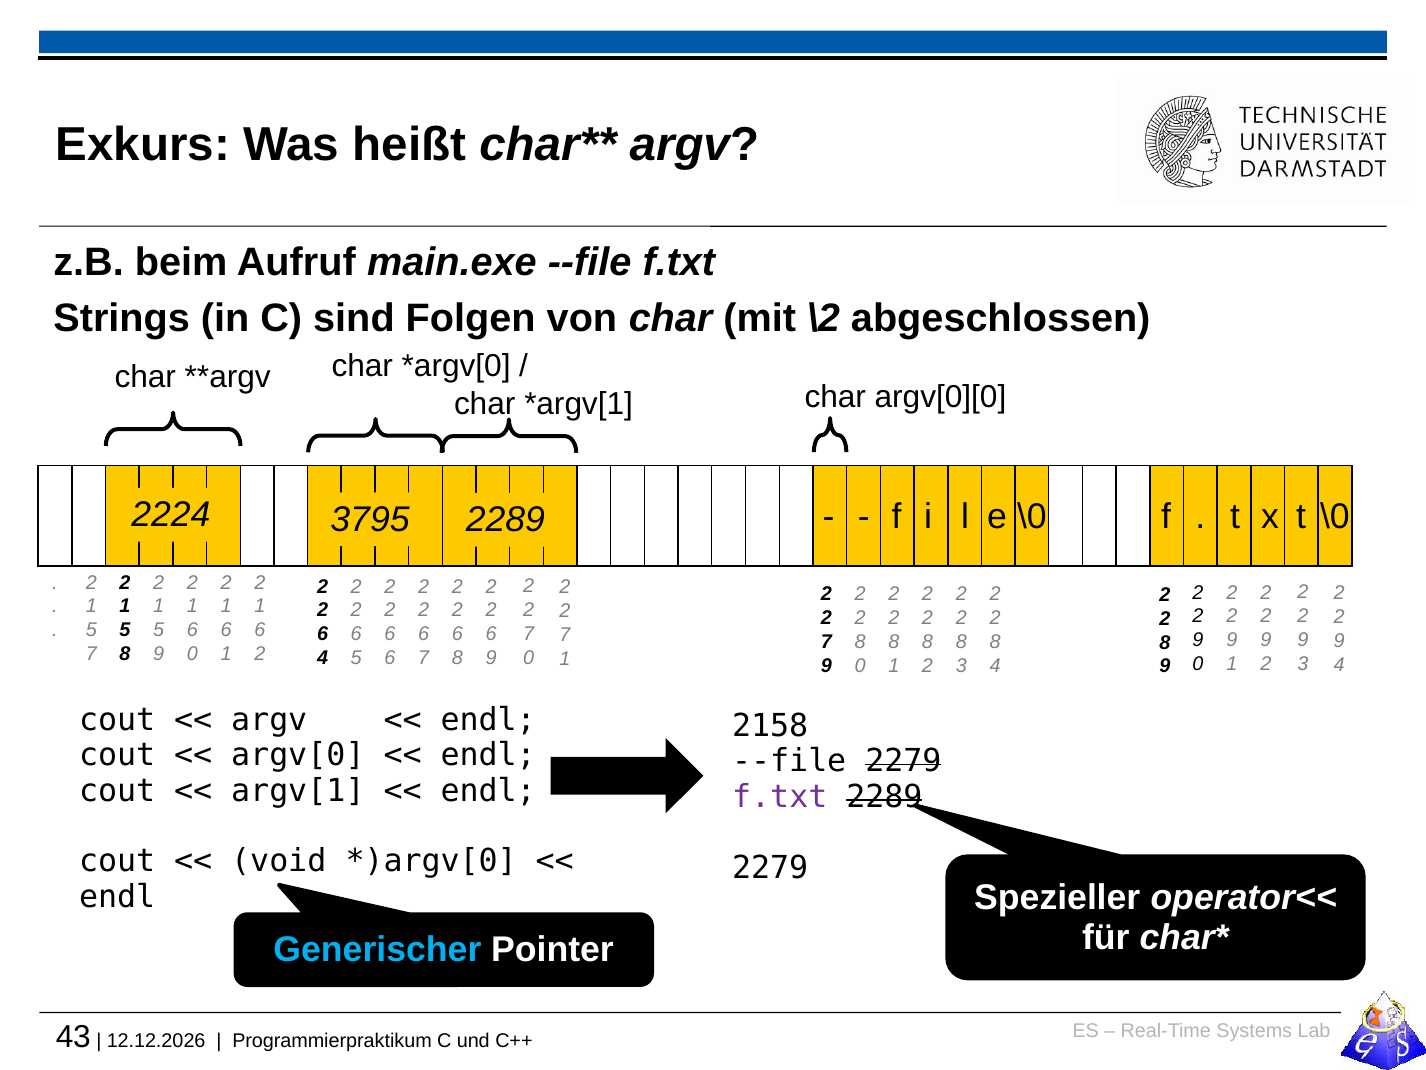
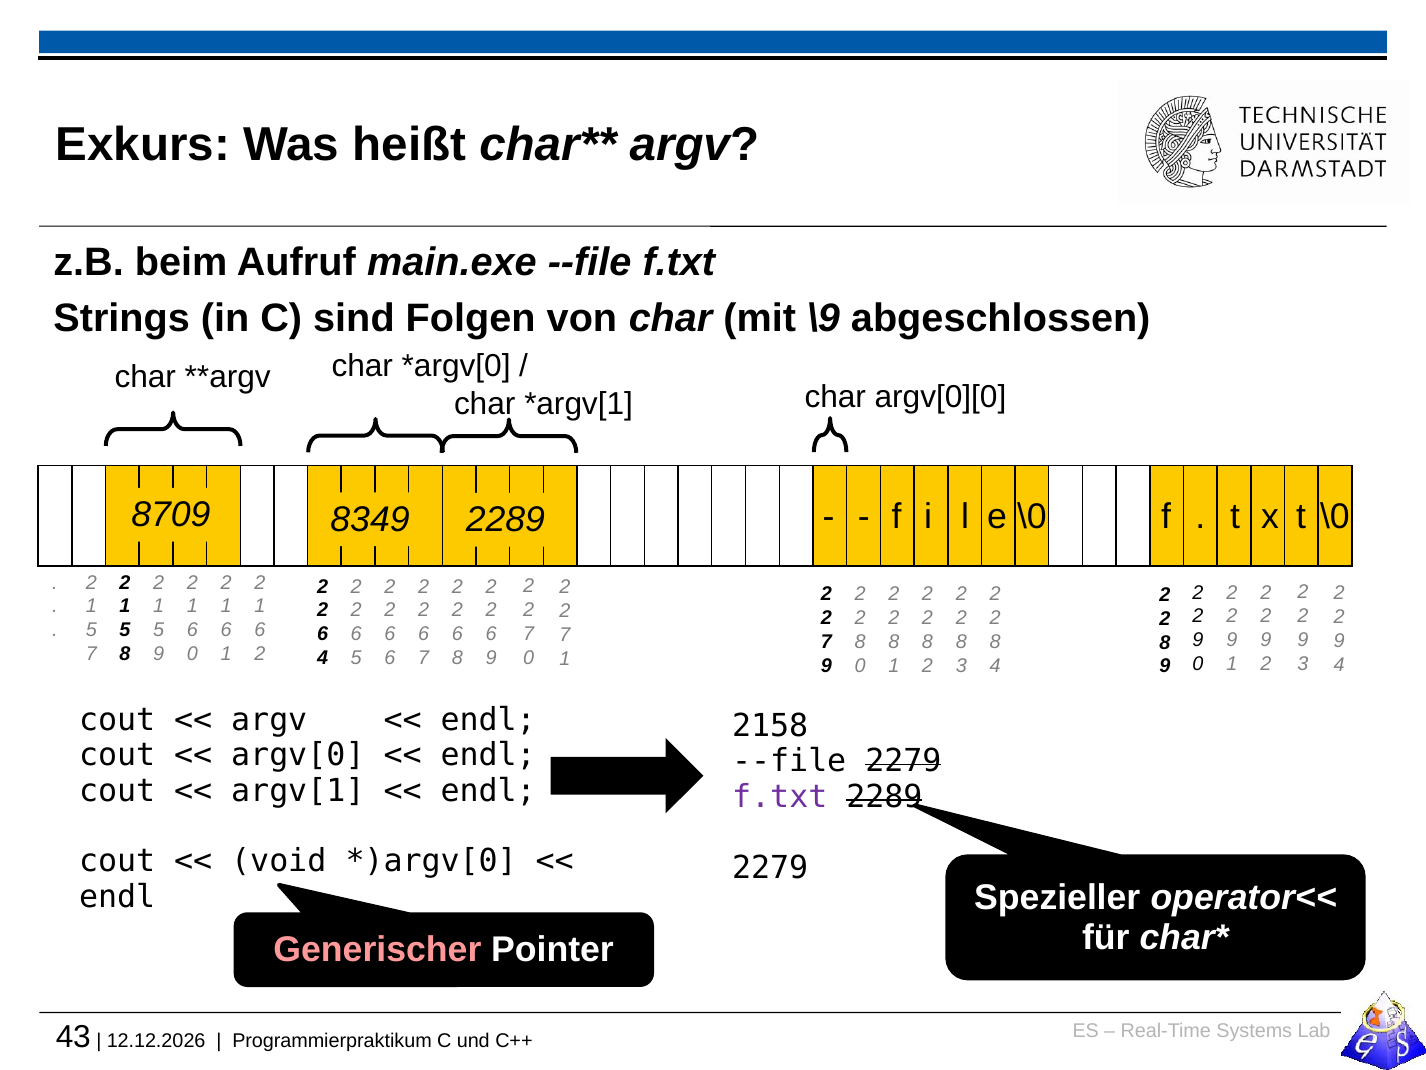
\2: \2 -> \9 (824, 318)
2224: 2224 -> 8709 (171, 515)
3795: 3795 -> 8349 (370, 519)
Generischer colour: light blue -> pink (377, 949)
